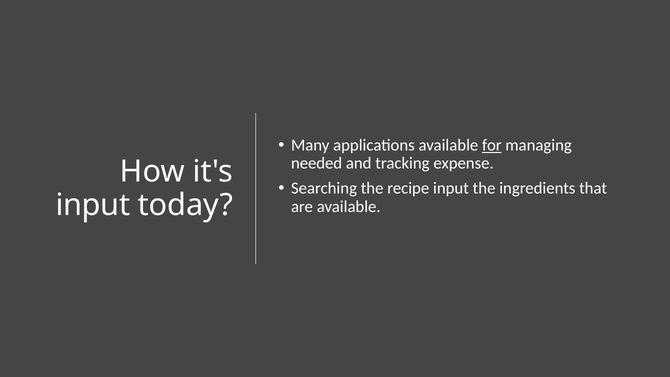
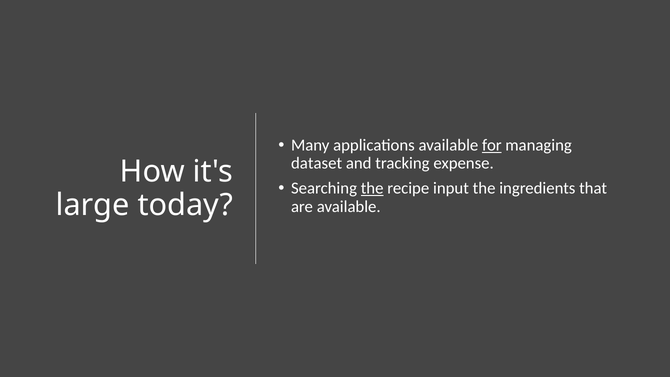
needed: needed -> dataset (317, 163)
the underline: none -> present (372, 188)
input: input -> large (93, 205)
